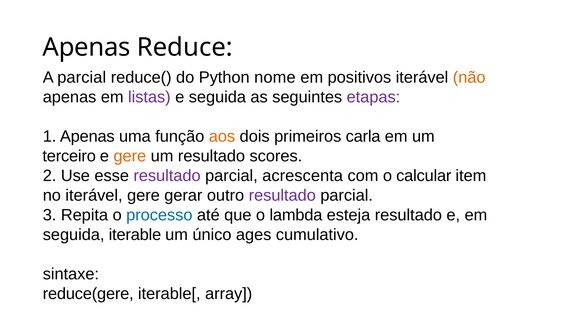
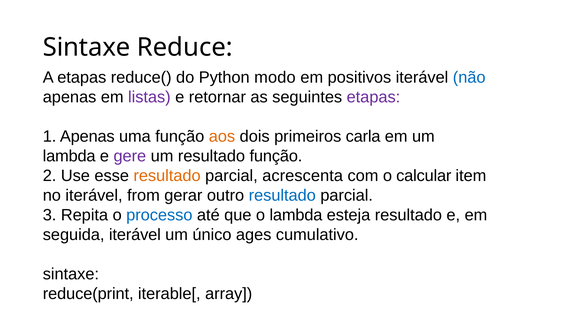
Apenas: Apenas -> Sintaxe (87, 47)
A parcial: parcial -> etapas (82, 77)
nome: nome -> modo (275, 77)
não colour: orange -> blue (469, 77)
e seguida: seguida -> retornar (217, 97)
terceiro: terceiro -> lambda (69, 156)
gere colour: orange -> purple (130, 156)
resultado scores: scores -> função (276, 156)
resultado colour: purple -> orange (167, 175)
iterável gere: gere -> from (143, 195)
resultado colour: purple -> blue (282, 195)
seguida iterable: iterable -> iterável (135, 234)
reduce(gere: reduce(gere -> reduce(print (88, 293)
